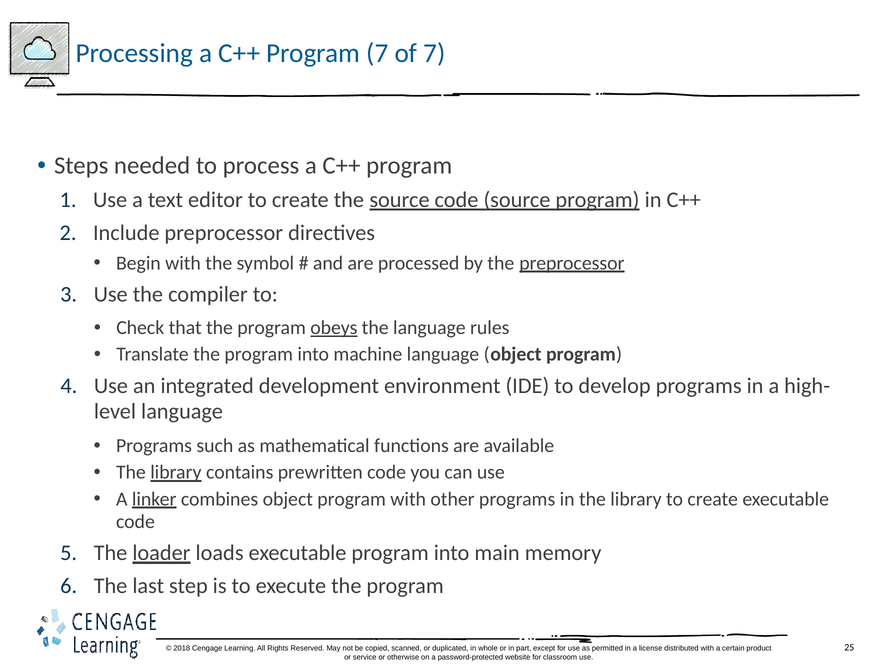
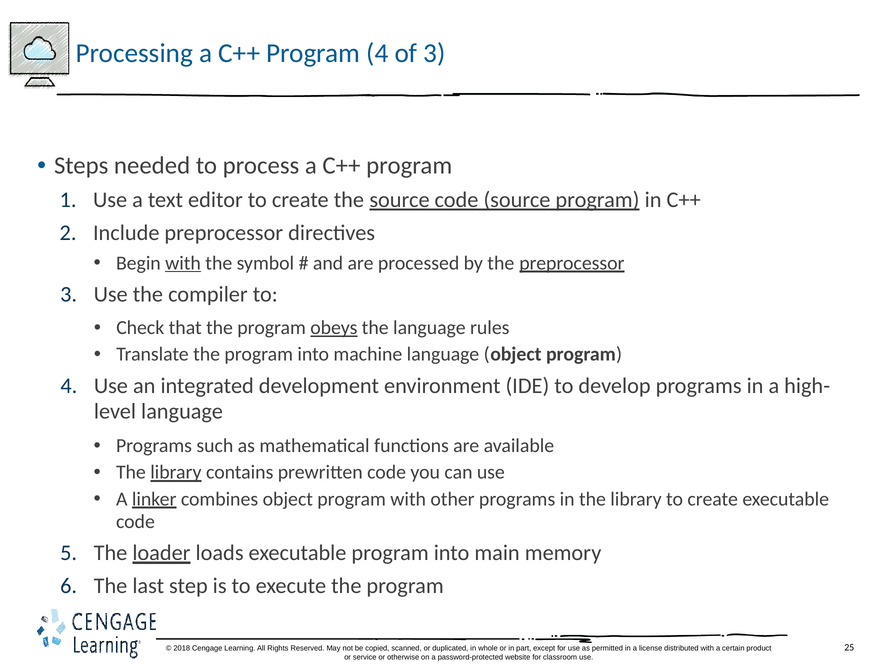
C++ Program 7: 7 -> 4 (377, 53)
of 7: 7 -> 3 (434, 53)
with underline: none -> present (183, 263)
